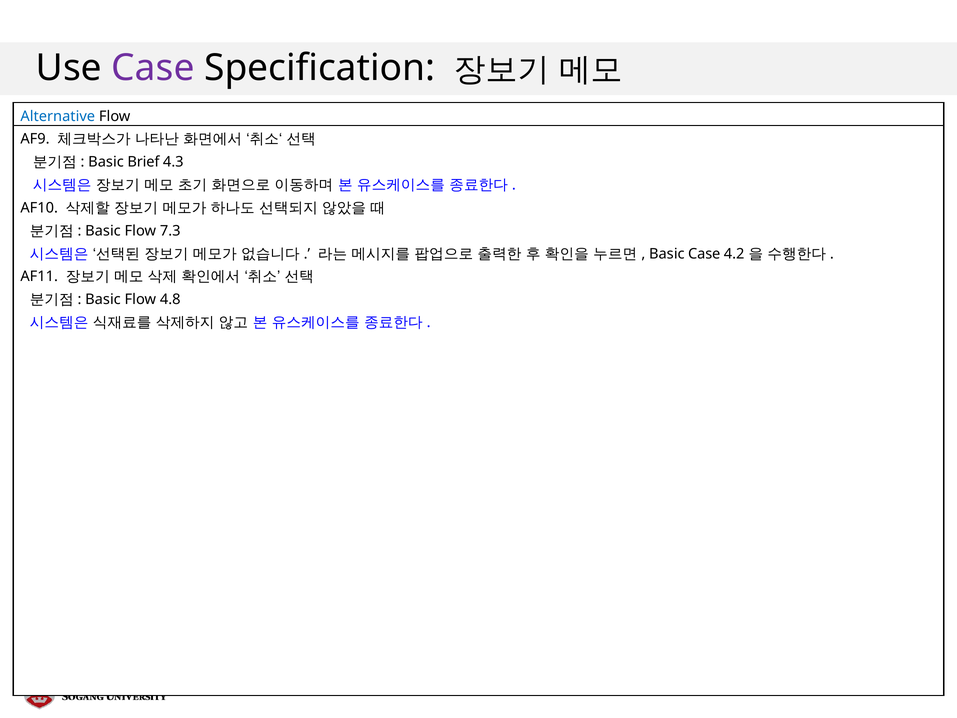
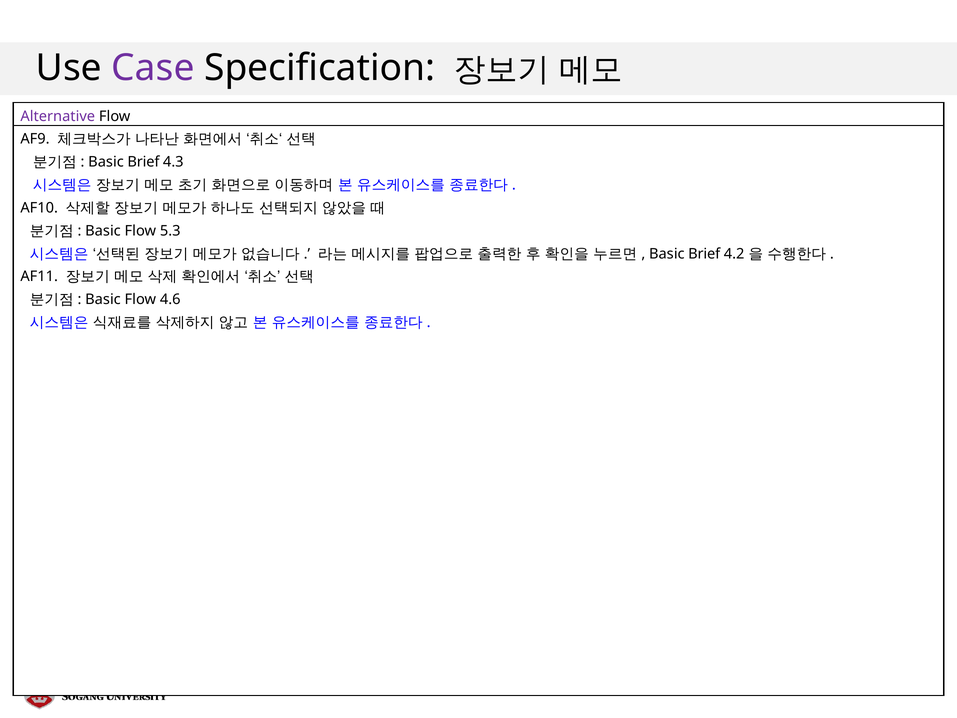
Alternative colour: blue -> purple (58, 116)
7.3: 7.3 -> 5.3 (170, 231)
Case: Case -> Brief (704, 254)
4.8: 4.8 -> 4.6 (170, 299)
